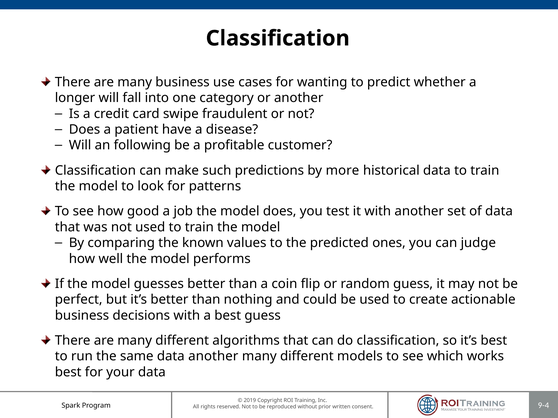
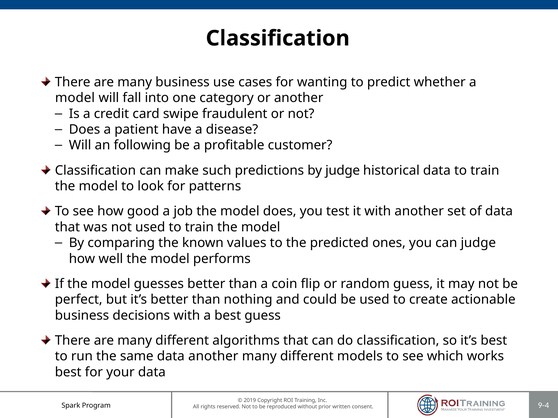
longer: longer -> model (75, 98)
by more: more -> judge (343, 171)
